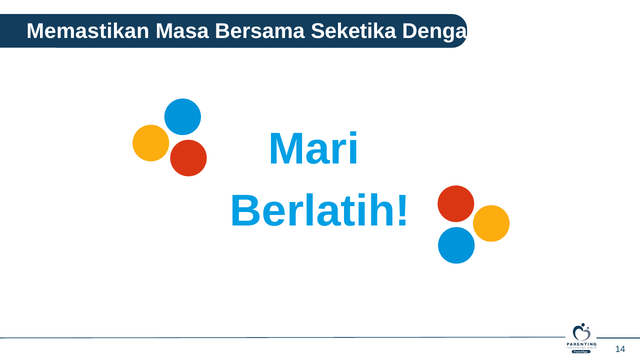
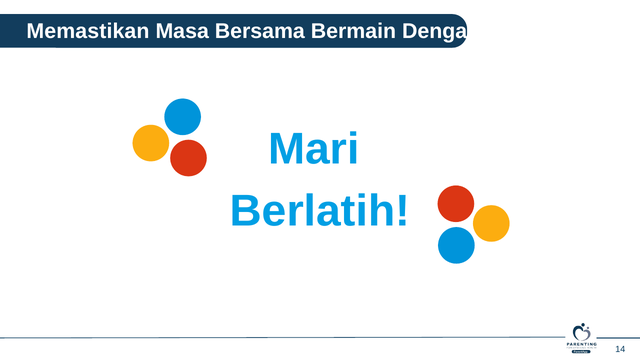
Seketika: Seketika -> Bermain (353, 31)
